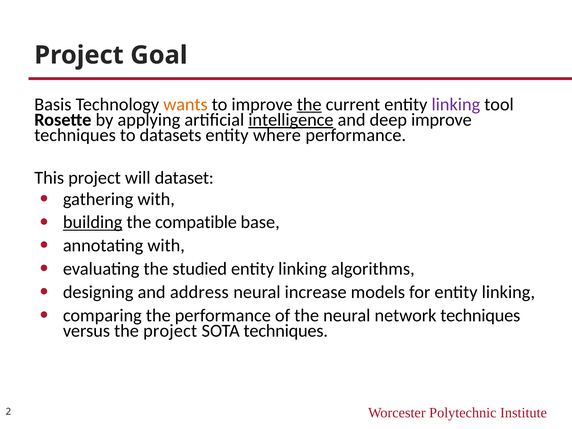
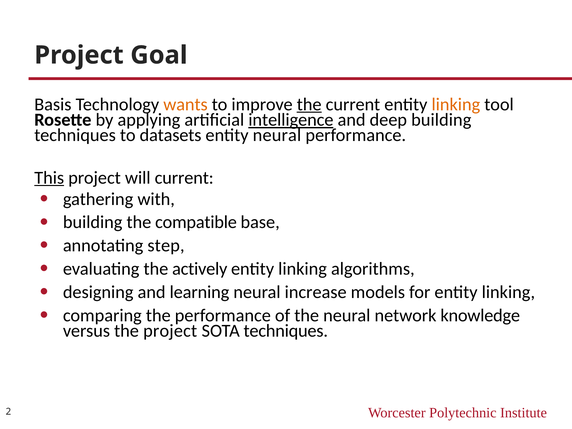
linking colour: purple -> orange (456, 104)
deep improve: improve -> building (441, 120)
entity where: where -> neural (277, 135)
This underline: none -> present (49, 178)
will dataset: dataset -> current (184, 178)
building underline: present -> none (93, 222)
annotating with: with -> step (166, 246)
studied: studied -> actively (200, 269)
address: address -> learning (199, 292)
network techniques: techniques -> knowledge (480, 315)
